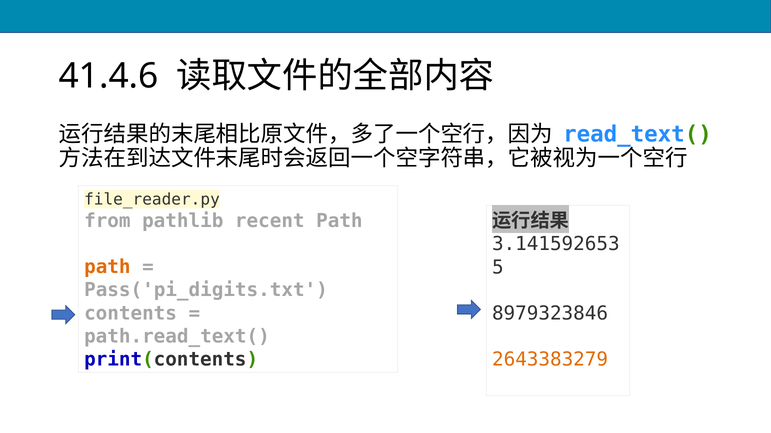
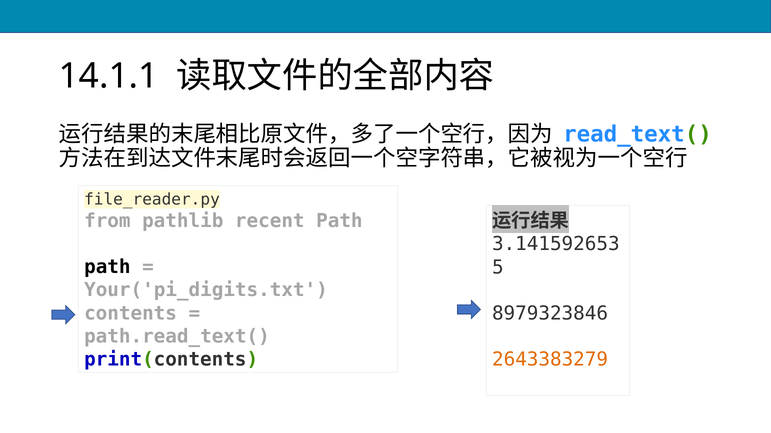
41.4.6: 41.4.6 -> 14.1.1 (109, 76)
path colour: orange -> black (107, 267)
Pass('pi_digits.txt: Pass('pi_digits.txt -> Your('pi_digits.txt (206, 291)
